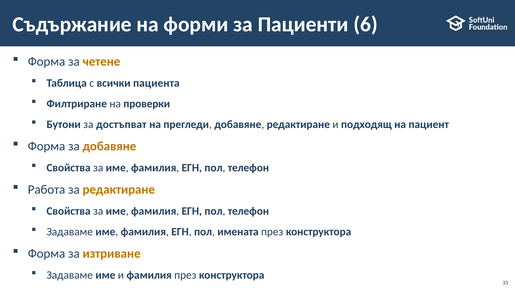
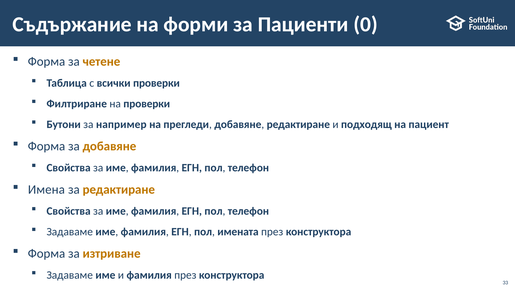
6: 6 -> 0 (366, 24)
всички пациента: пациента -> проверки (156, 83)
достъпват: достъпват -> например (121, 124)
Работа: Работа -> Имена (46, 189)
